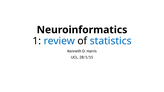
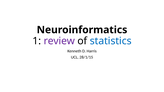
review colour: blue -> purple (59, 41)
